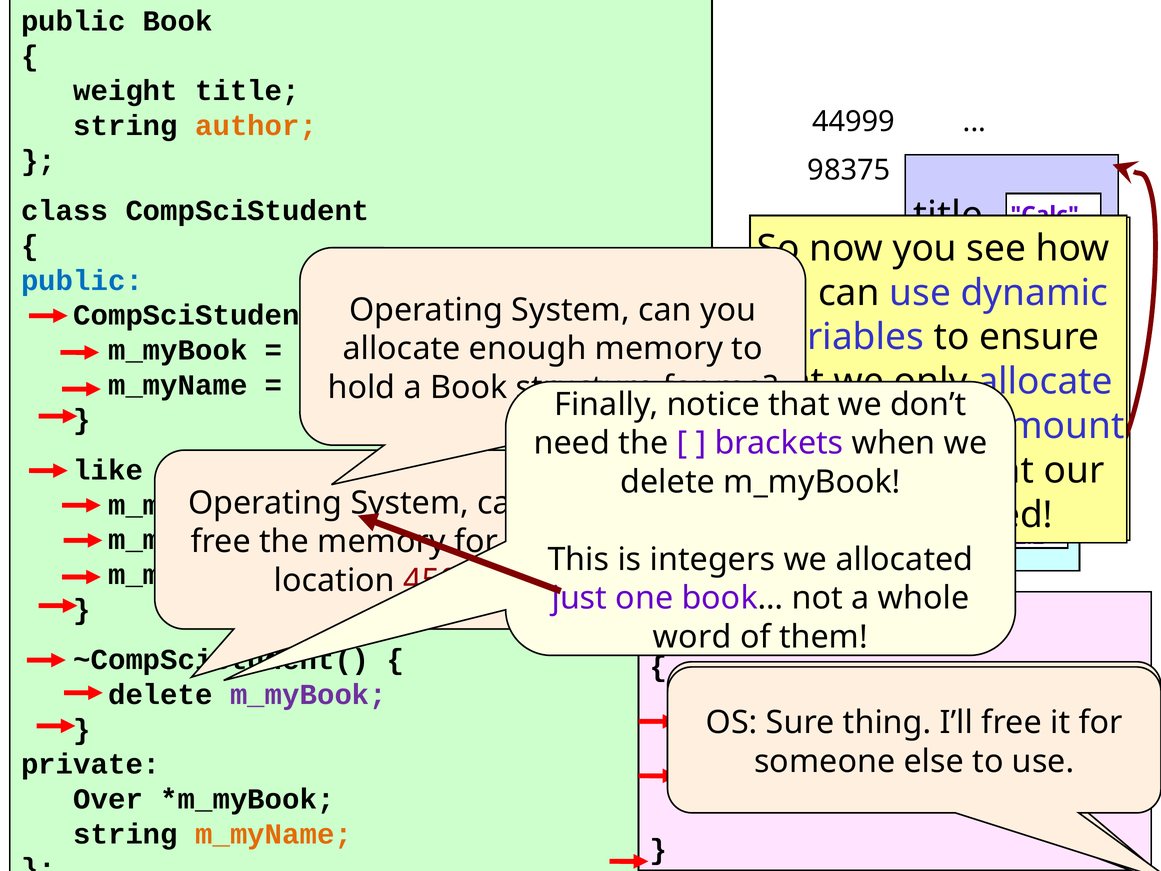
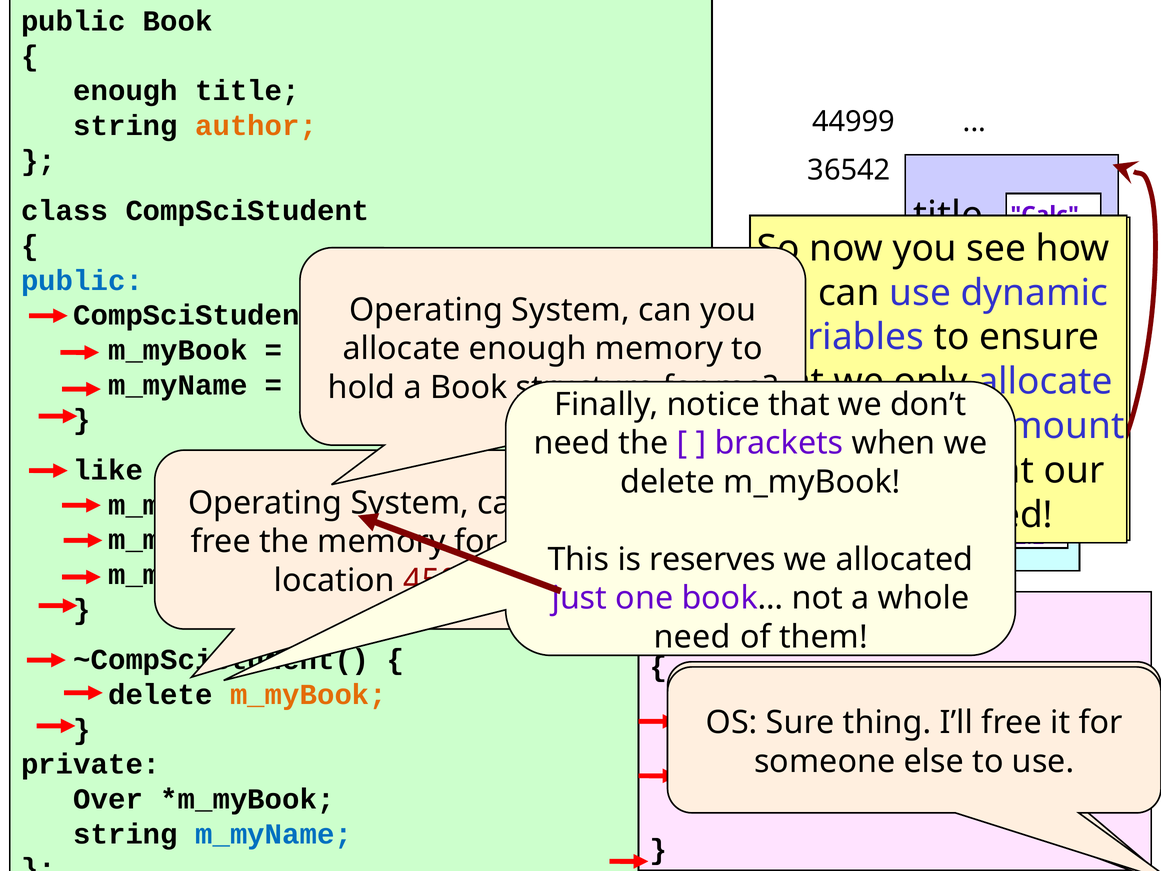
weight: weight -> enough (126, 91)
98375: 98375 -> 36542 (849, 170)
integers: integers -> reserves (713, 559)
word: word -> need (692, 637)
m_myBook colour: purple -> orange (308, 694)
m_myName colour: orange -> blue (274, 834)
